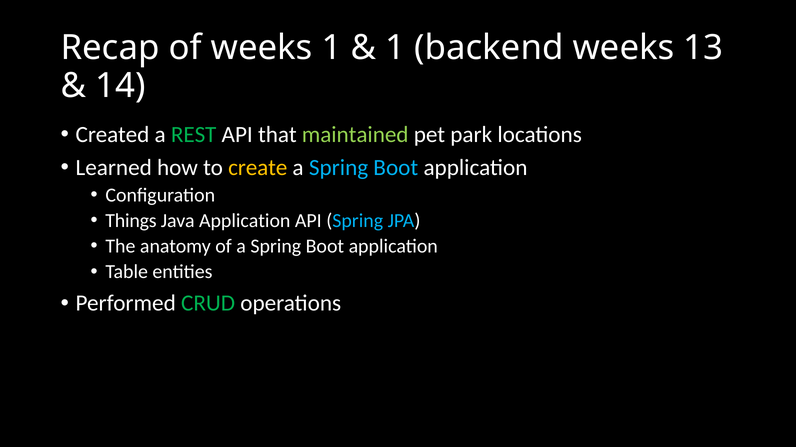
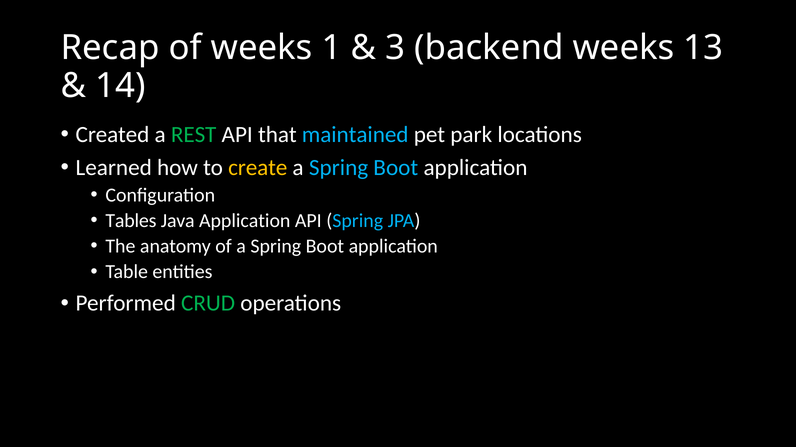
1: 1 -> 3 (395, 48)
maintained colour: light green -> light blue (355, 135)
Things: Things -> Tables (131, 221)
